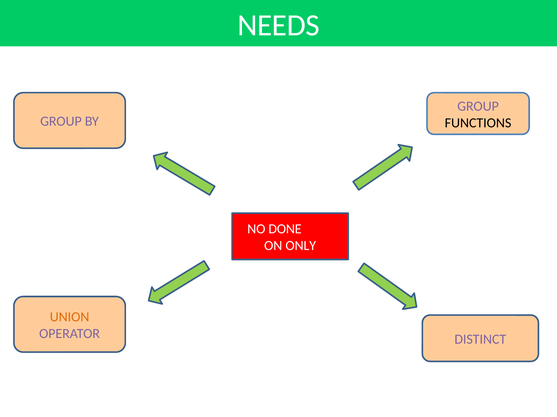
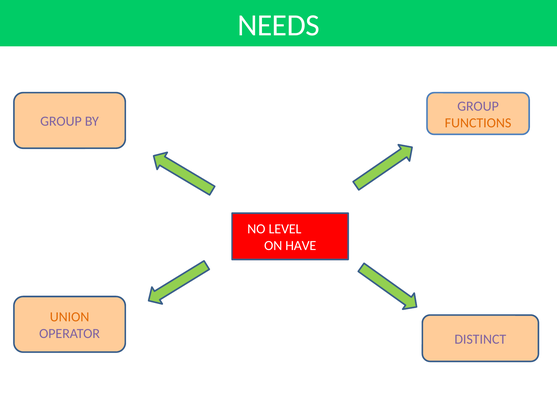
FUNCTIONS colour: black -> orange (478, 123)
DONE: DONE -> LEVEL (285, 229)
ONLY: ONLY -> HAVE (301, 246)
